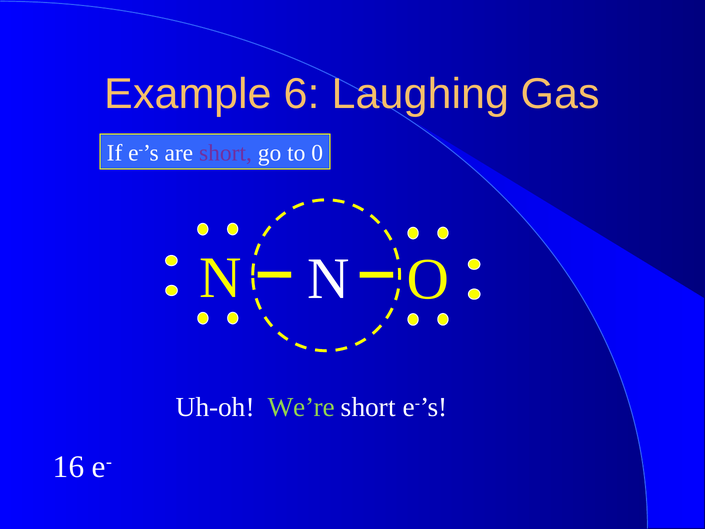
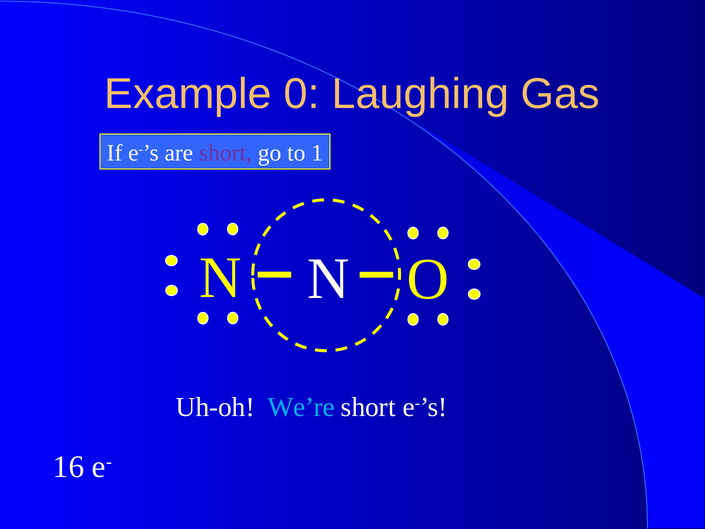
6: 6 -> 0 (302, 94)
0: 0 -> 1 (317, 153)
We’re colour: light green -> light blue (301, 407)
